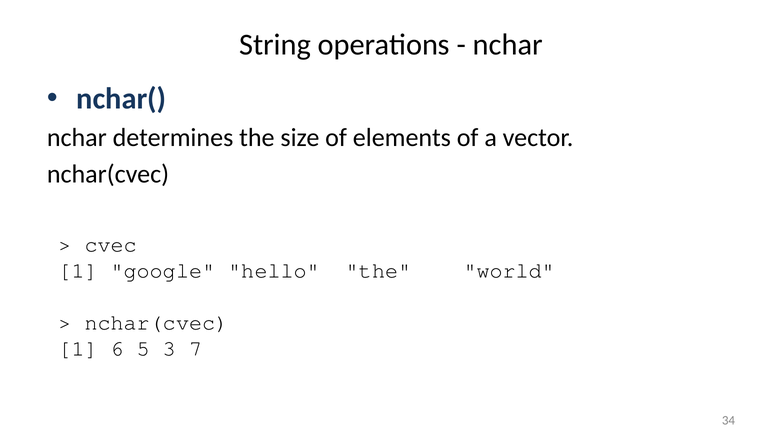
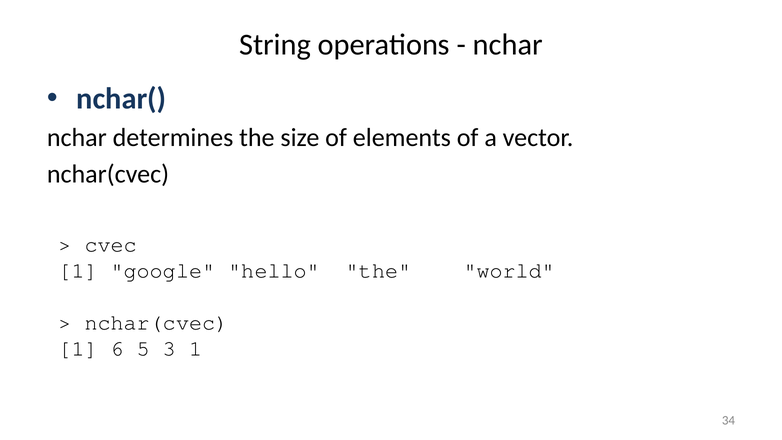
3 7: 7 -> 1 (196, 349)
